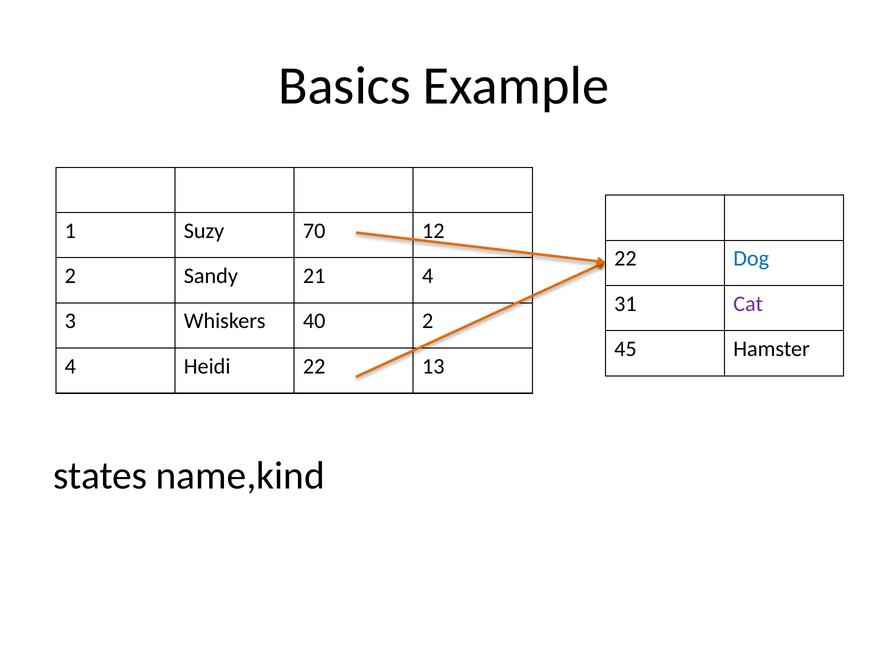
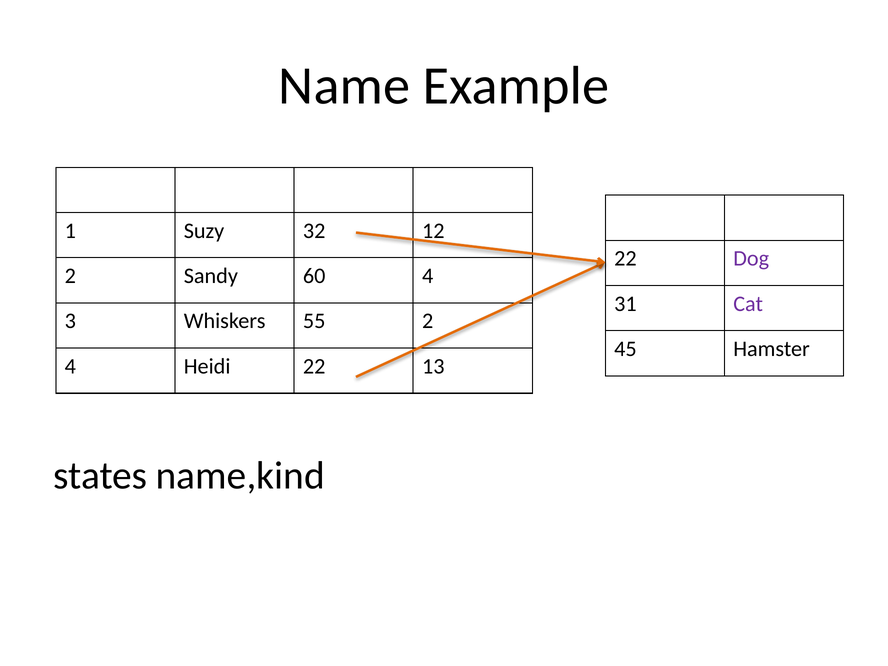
Basics: Basics -> Name (344, 86)
70: 70 -> 32 (314, 231)
Dog colour: blue -> purple (751, 259)
21: 21 -> 60 (314, 276)
40: 40 -> 55 (314, 321)
